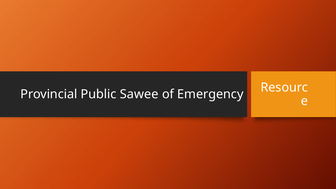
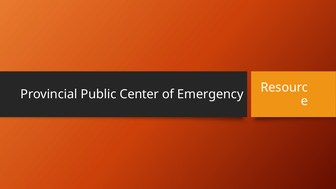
Sawee: Sawee -> Center (139, 94)
